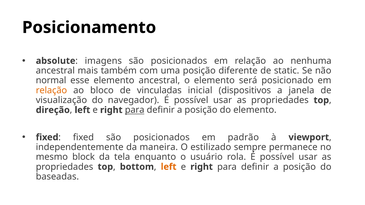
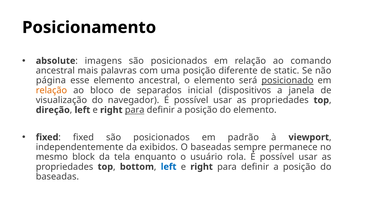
nenhuma: nenhuma -> comando (311, 61)
também: também -> palavras (119, 71)
normal: normal -> página (51, 81)
posicionado underline: none -> present (287, 81)
vinculadas: vinculadas -> separados (159, 90)
maneira: maneira -> exibidos (159, 147)
O estilizado: estilizado -> baseadas (211, 147)
left colour: orange -> blue (169, 167)
